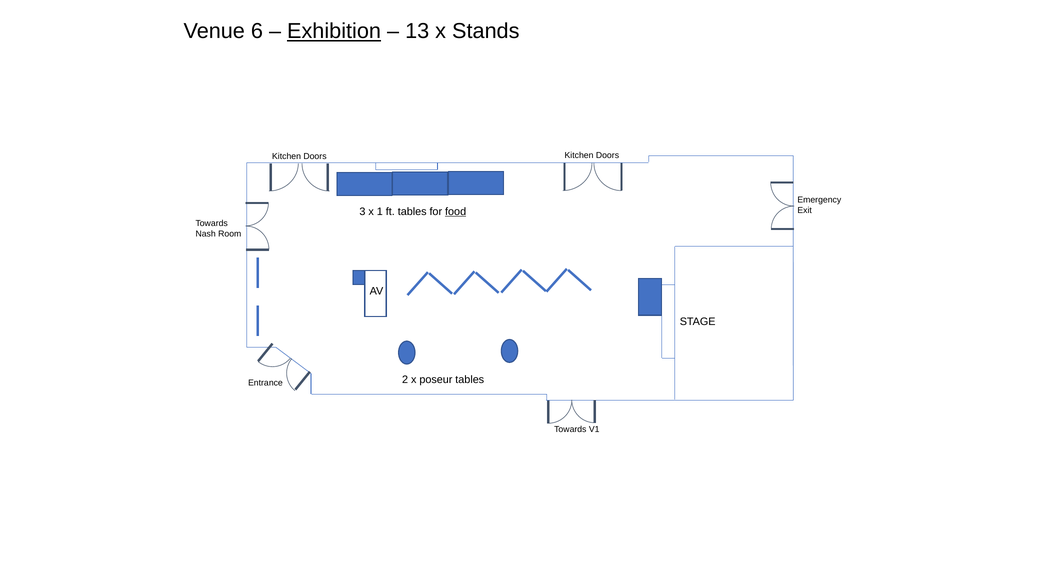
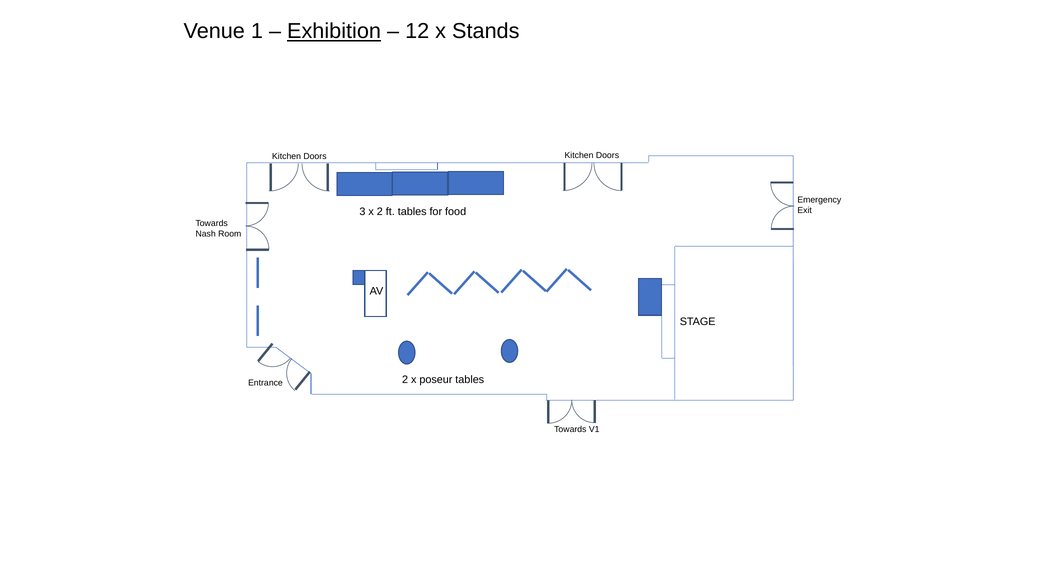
6: 6 -> 1 (257, 31)
13: 13 -> 12 (417, 31)
x 1: 1 -> 2 (380, 212)
food underline: present -> none (456, 212)
